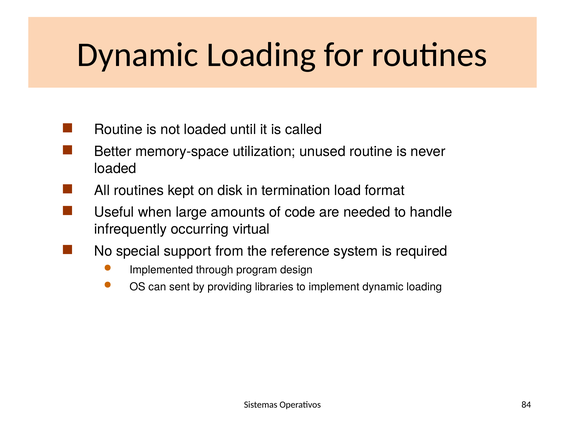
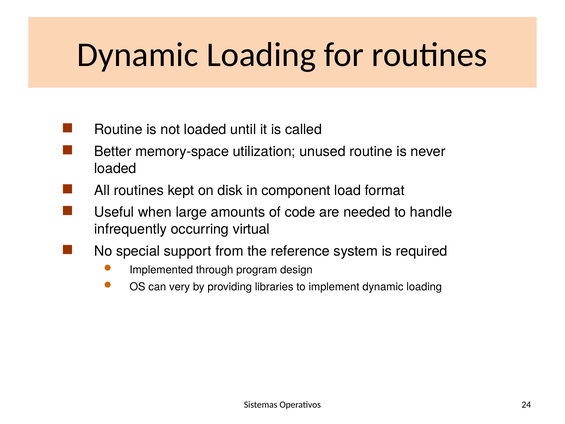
termination: termination -> component (296, 190)
sent: sent -> very (180, 287)
84: 84 -> 24 (526, 405)
